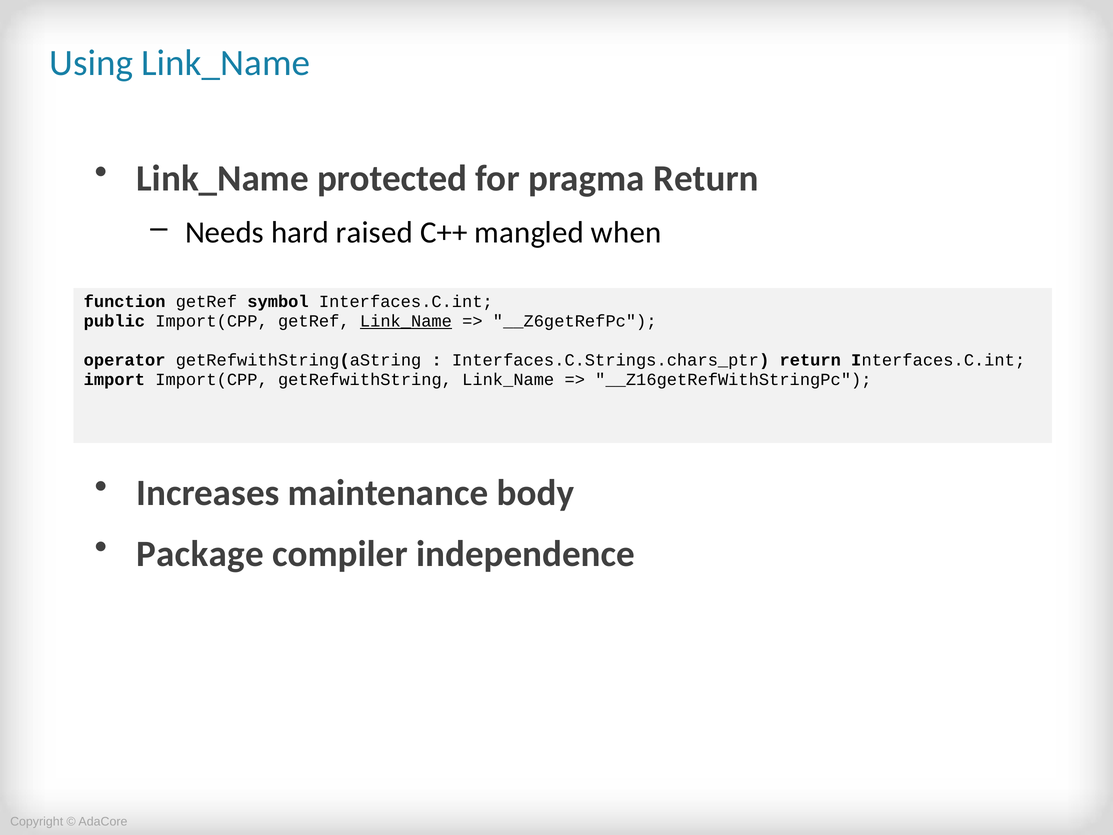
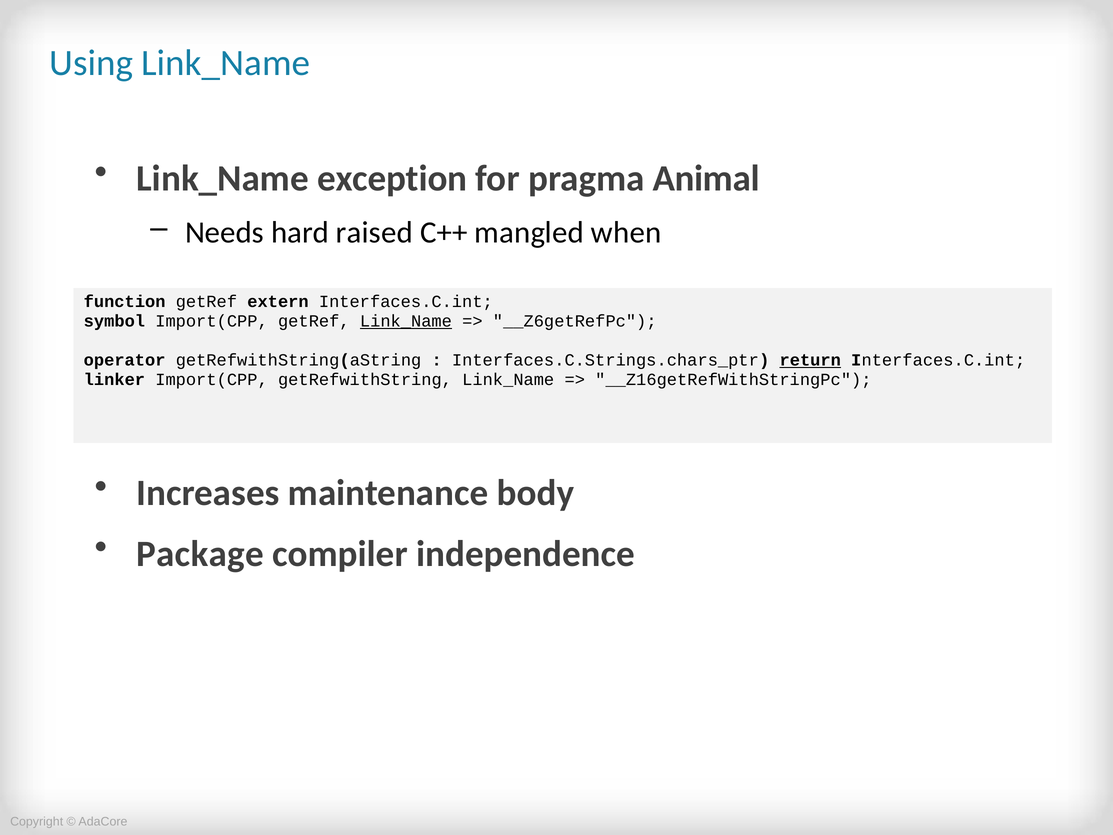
protected: protected -> exception (392, 178)
pragma Return: Return -> Animal (706, 178)
symbol: symbol -> extern (278, 301)
public: public -> symbol (114, 321)
return underline: none -> present (810, 360)
import: import -> linker (114, 379)
